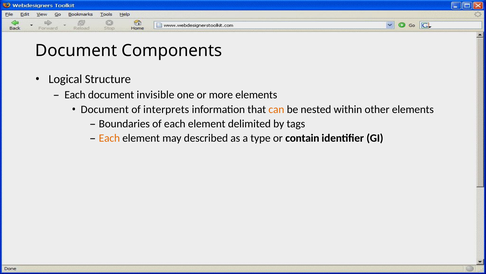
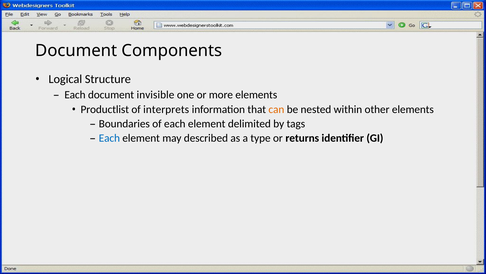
Document: Document -> Productlist (105, 109)
Each colour: orange -> blue (109, 138)
contain: contain -> returns (302, 138)
